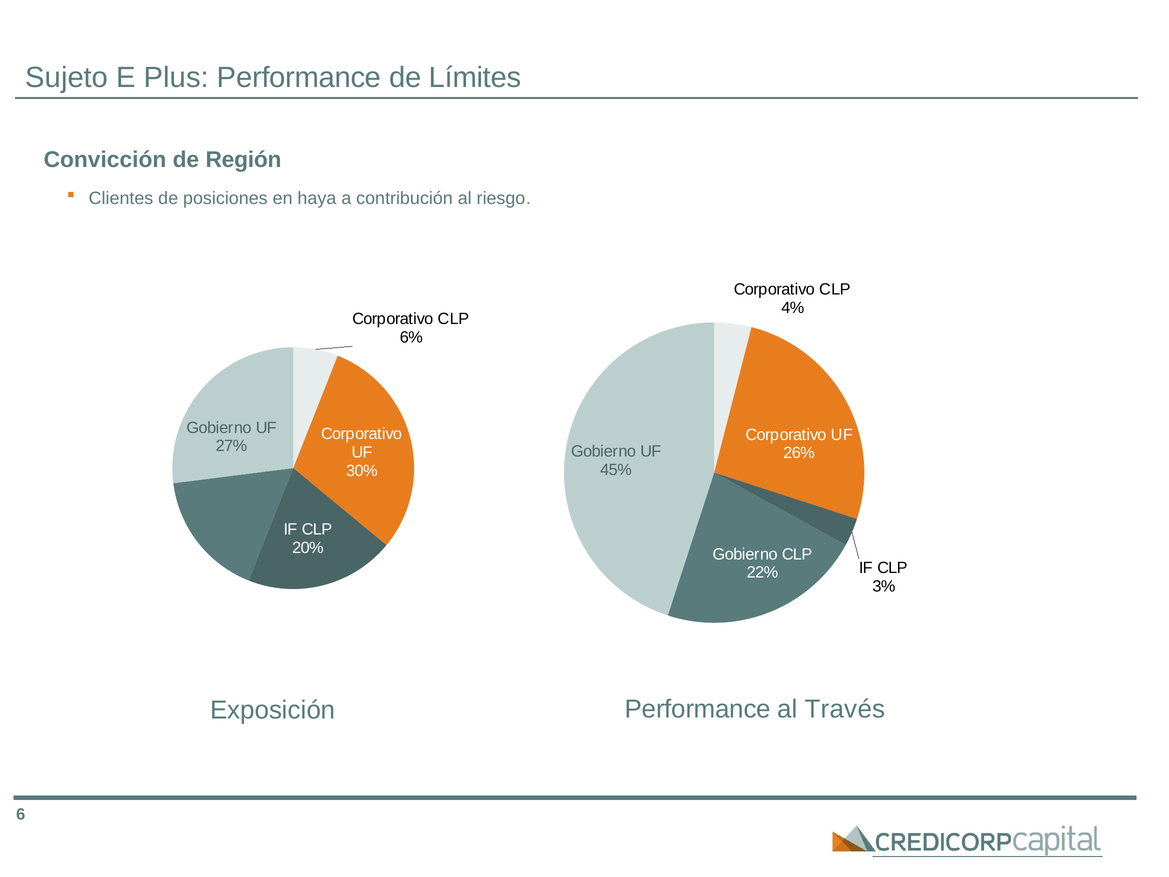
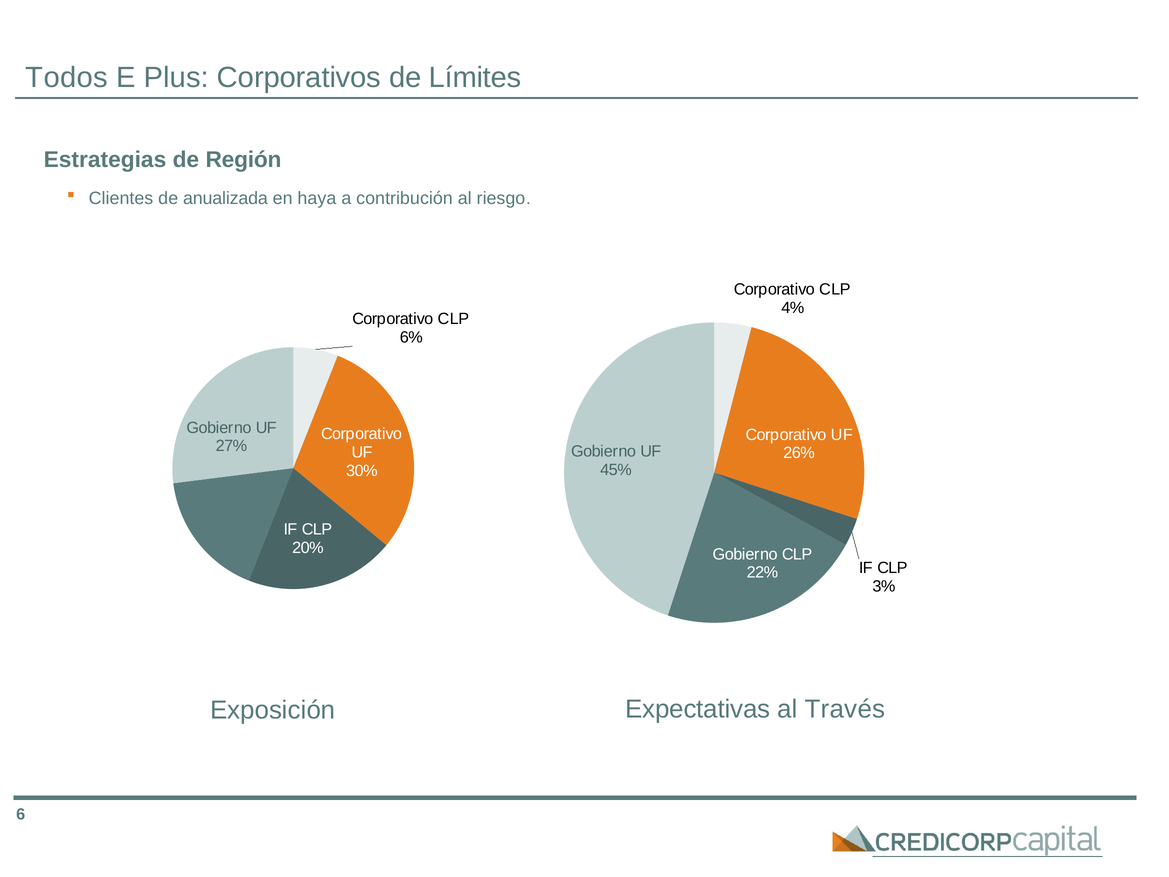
Sujeto: Sujeto -> Todos (67, 77)
Plus Performance: Performance -> Corporativos (299, 77)
Convicción: Convicción -> Estrategias (105, 160)
posiciones: posiciones -> anualizada (225, 198)
Exposición Performance: Performance -> Expectativas (698, 709)
